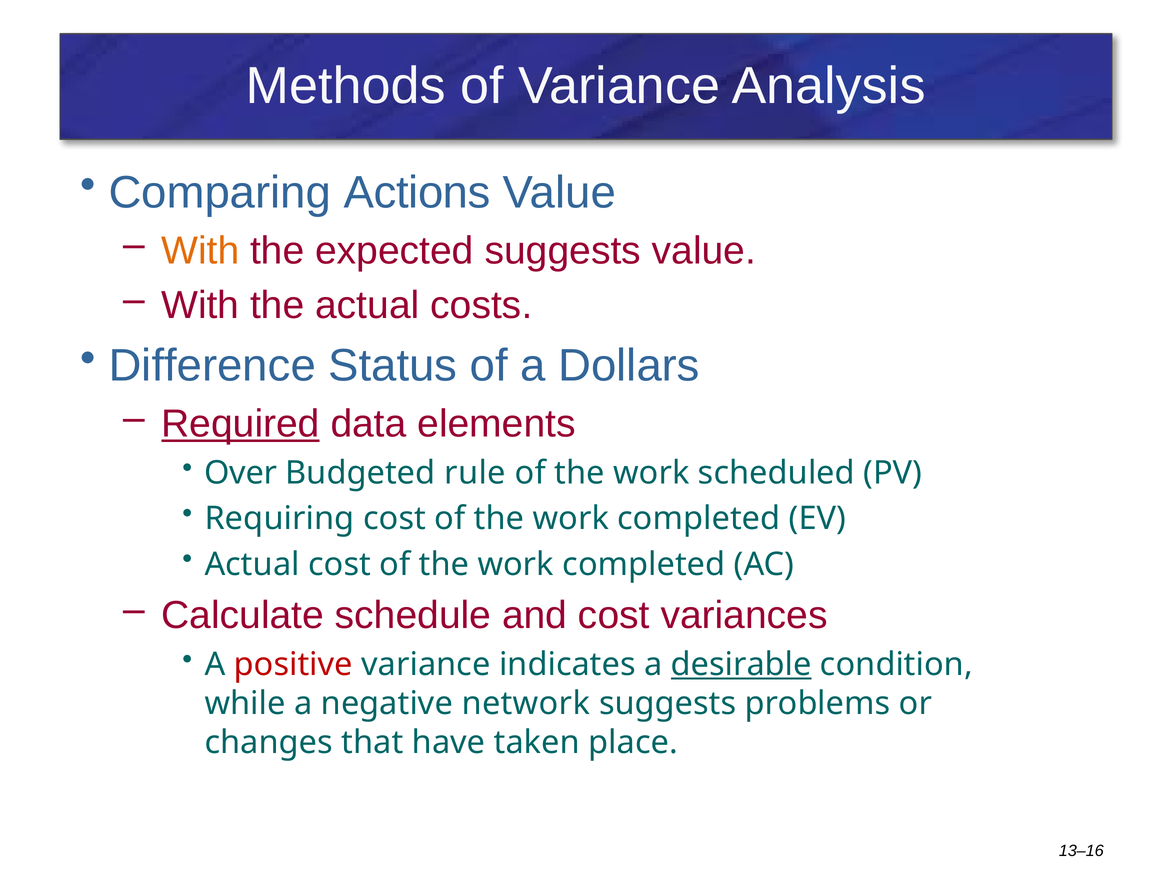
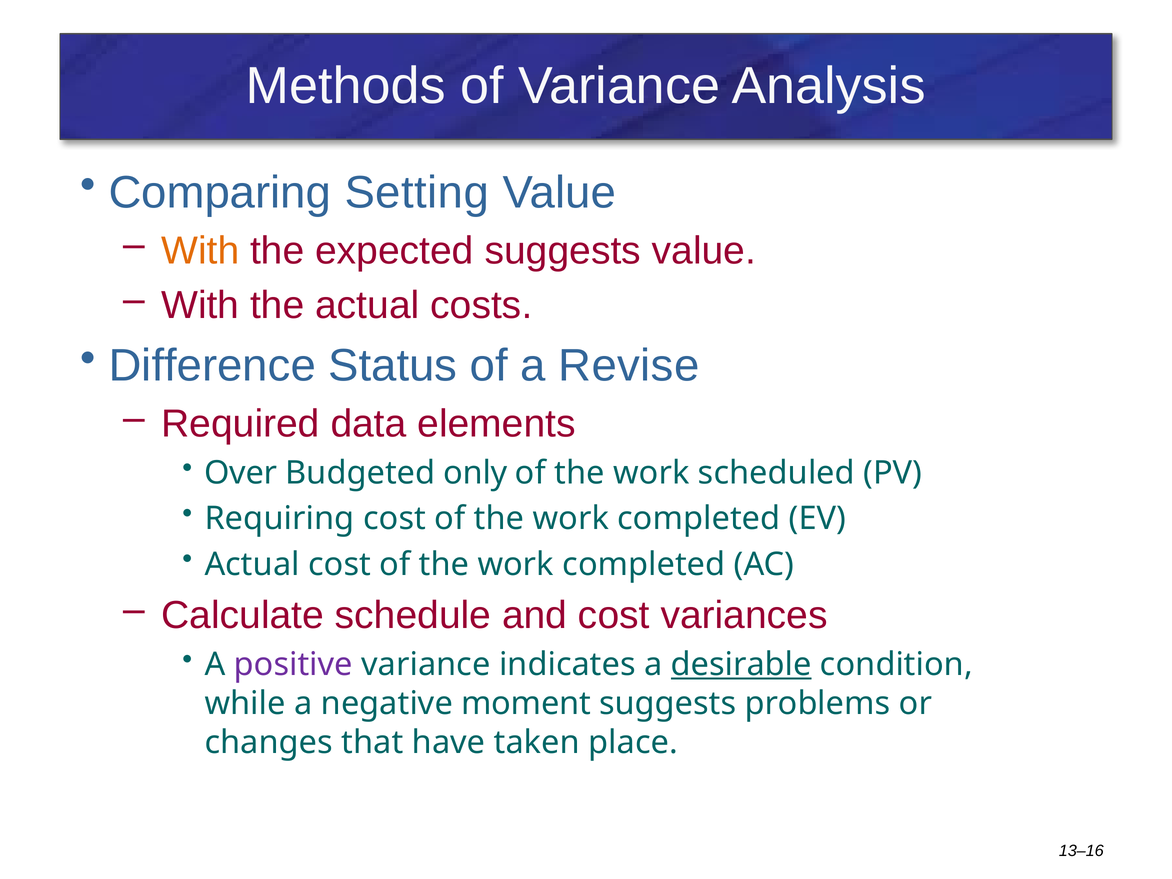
Actions: Actions -> Setting (417, 193)
Dollars: Dollars -> Revise (629, 366)
Required underline: present -> none (240, 424)
rule: rule -> only (475, 473)
positive colour: red -> purple (293, 665)
network: network -> moment (526, 704)
